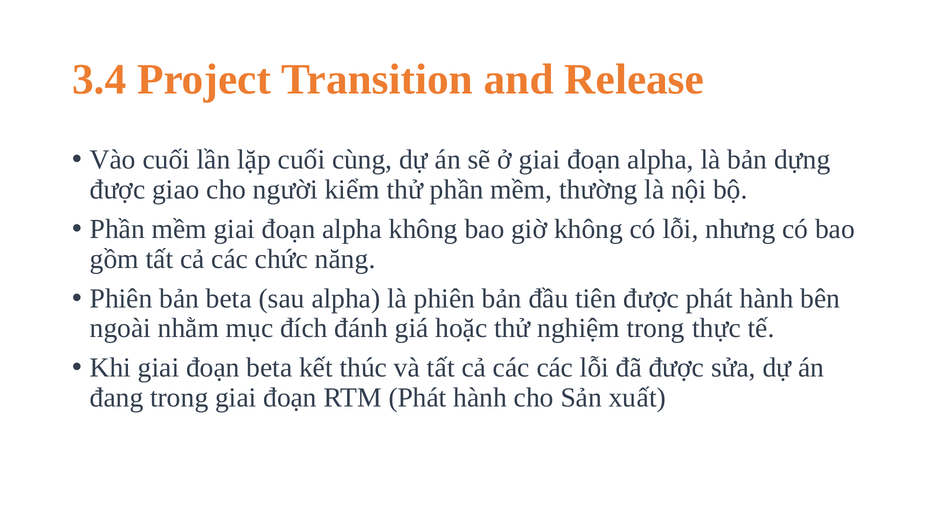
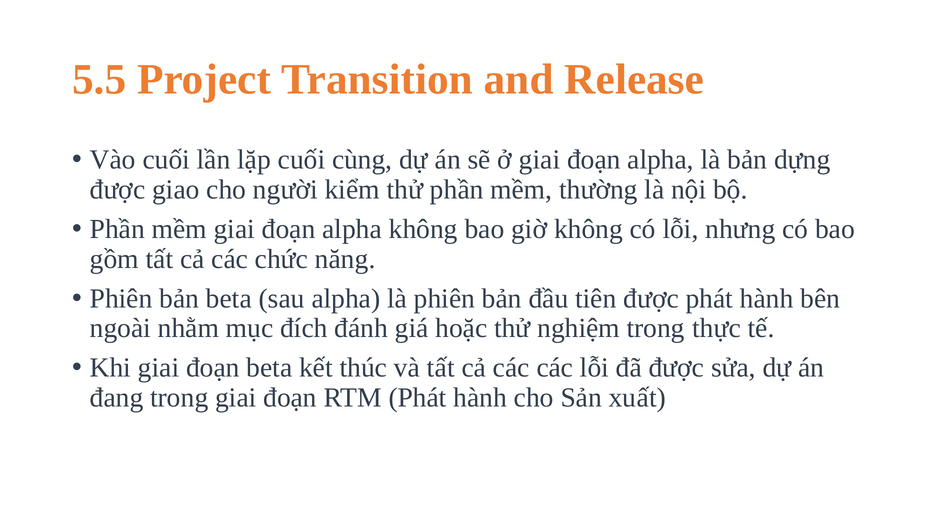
3.4: 3.4 -> 5.5 (99, 79)
